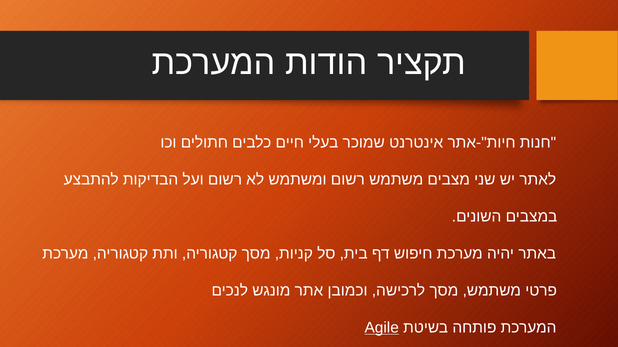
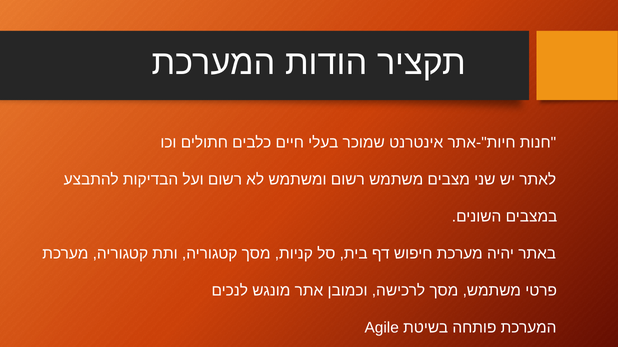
Agile underline: present -> none (382, 328)
